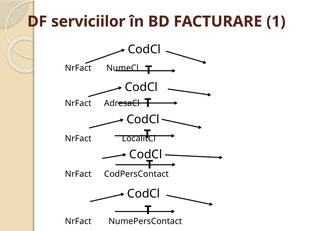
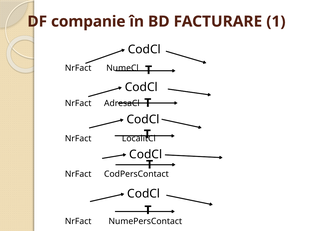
serviciilor: serviciilor -> companie (88, 22)
